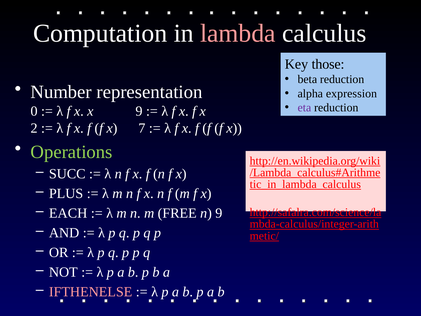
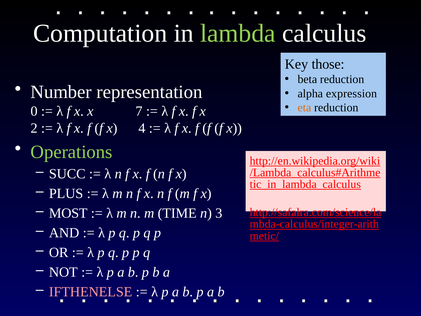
lambda colour: pink -> light green (238, 33)
eta colour: purple -> orange (304, 107)
x 9: 9 -> 7 (139, 111)
7: 7 -> 4 (142, 128)
EACH: EACH -> MOST (68, 213)
FREE: FREE -> TIME (177, 213)
n 9: 9 -> 3 (219, 213)
